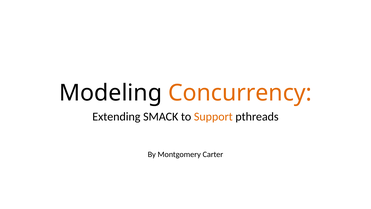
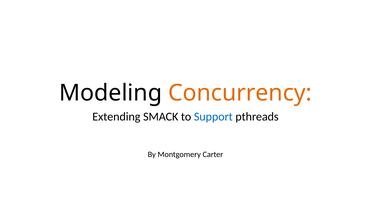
Support colour: orange -> blue (213, 116)
